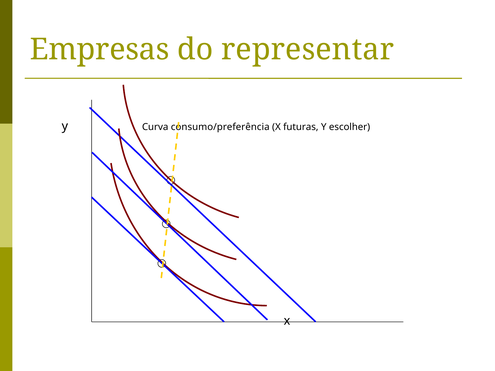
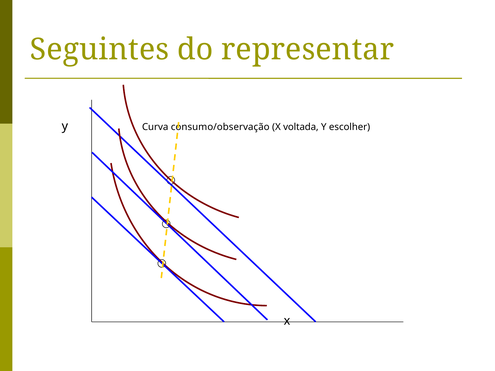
Empresas: Empresas -> Seguintes (99, 49)
consumo/preferência: consumo/preferência -> consumo/observação (220, 127)
futuras: futuras -> voltada (301, 127)
